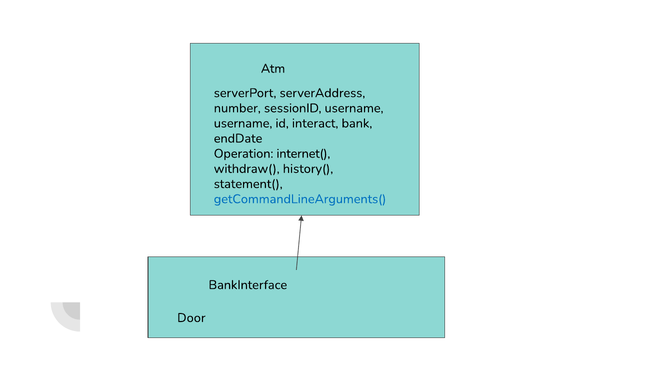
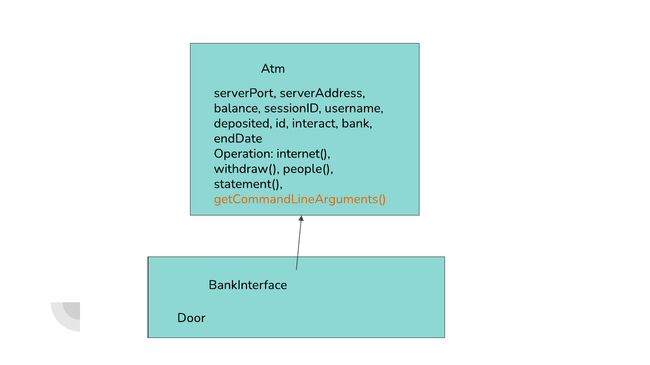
number: number -> balance (237, 108)
username: username -> deposited (243, 123)
history(: history( -> people( (308, 169)
getCommandLineArguments( colour: blue -> orange (300, 199)
